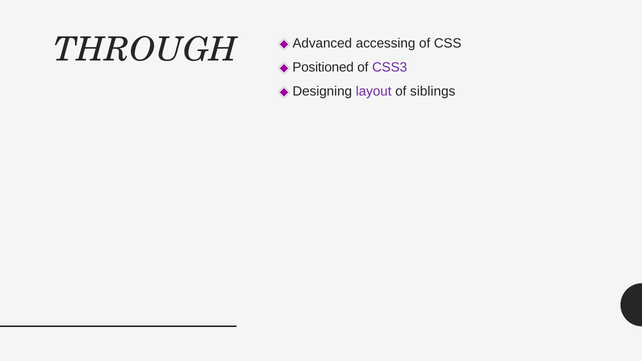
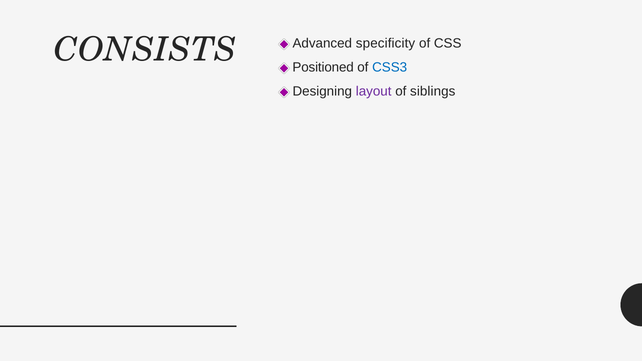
THROUGH: THROUGH -> CONSISTS (145, 50)
accessing: accessing -> specificity (386, 43)
CSS3 colour: purple -> blue (390, 67)
